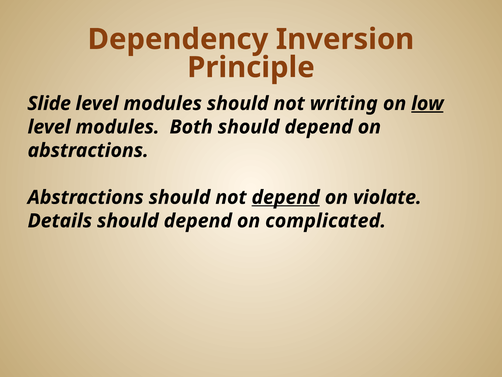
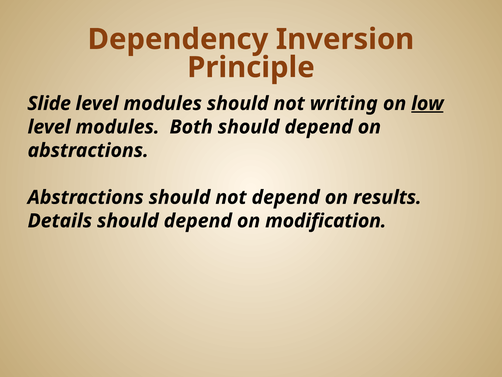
depend underline: present -> none (286, 197)
violate: violate -> results (387, 197)
complicated: complicated -> modification (326, 221)
